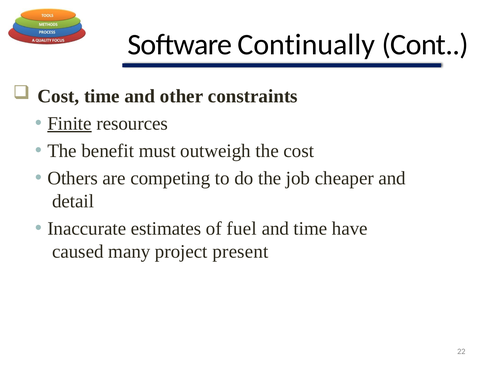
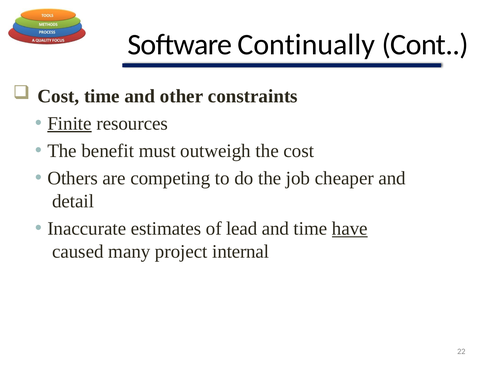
fuel: fuel -> lead (242, 229)
have underline: none -> present (350, 229)
present: present -> internal (241, 252)
